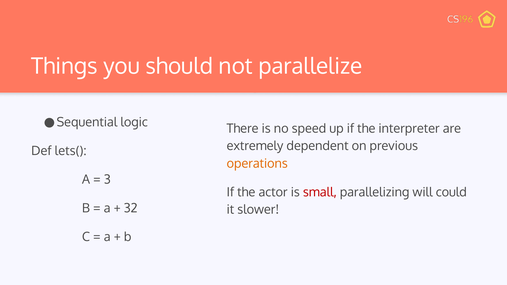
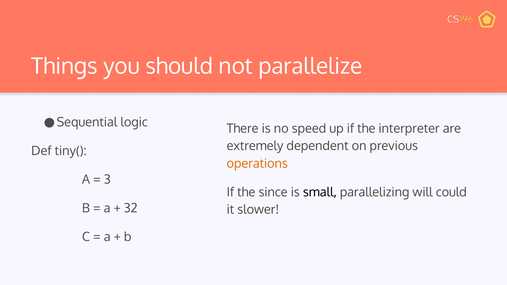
lets(: lets( -> tiny( (71, 151)
actor: actor -> since (273, 192)
small colour: red -> black (320, 192)
